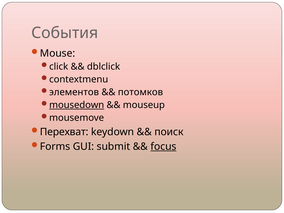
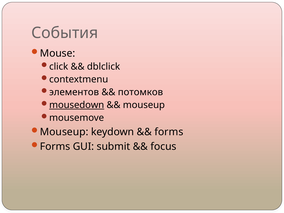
Перехват: Перехват -> Mouseup (64, 132)
поиск: поиск -> forms (169, 132)
focus underline: present -> none (164, 147)
